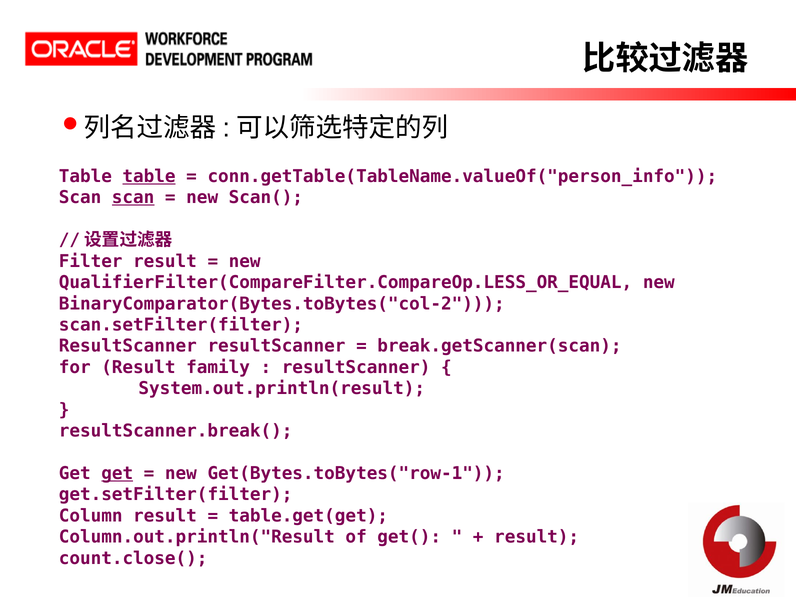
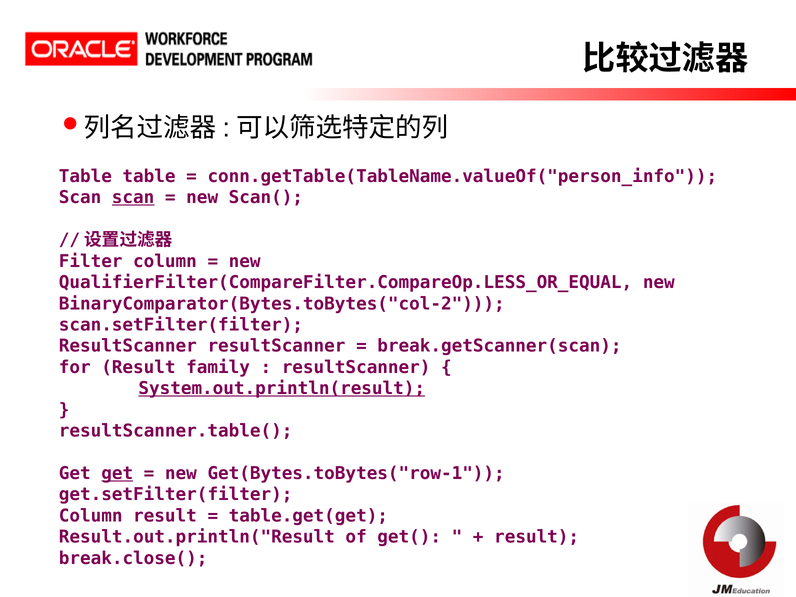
table underline: present -> none (149, 176)
Filter result: result -> column (165, 261)
System.out.println(result underline: none -> present (282, 389)
resultScanner.break(: resultScanner.break( -> resultScanner.table( (176, 431)
Column.out.println("Result: Column.out.println("Result -> Result.out.println("Result (197, 537)
count.close(: count.close( -> break.close( (133, 558)
